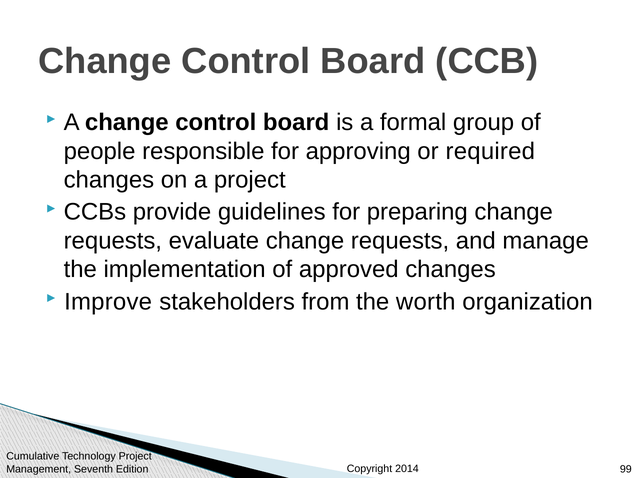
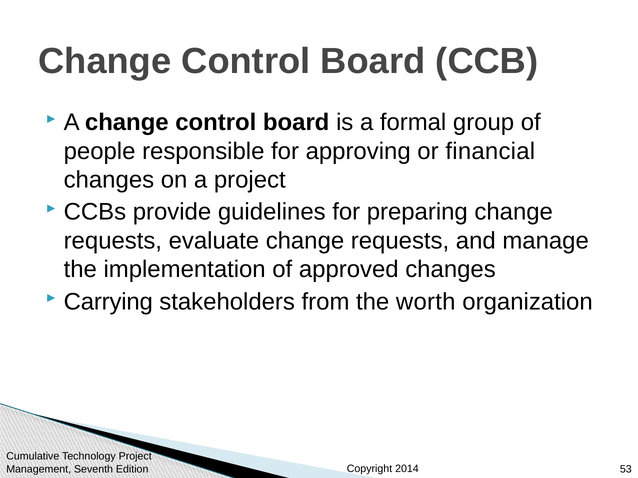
required: required -> financial (490, 151)
Improve: Improve -> Carrying (108, 302)
99: 99 -> 53 (626, 470)
